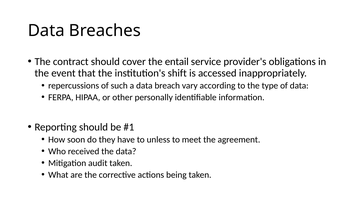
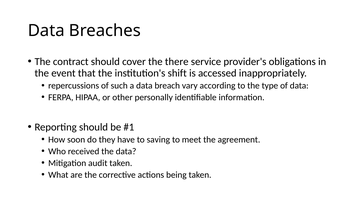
entail: entail -> there (177, 62)
unless: unless -> saving (158, 139)
